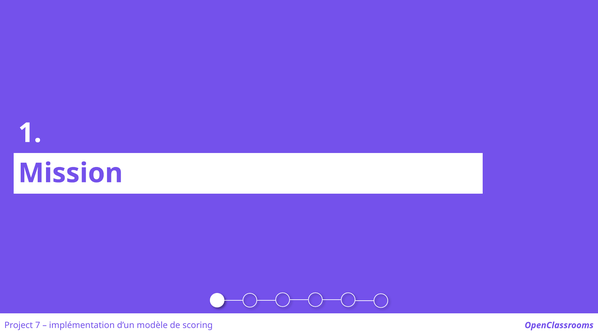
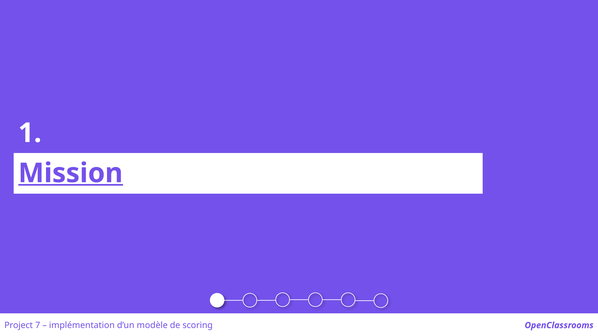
Mission underline: none -> present (71, 173)
